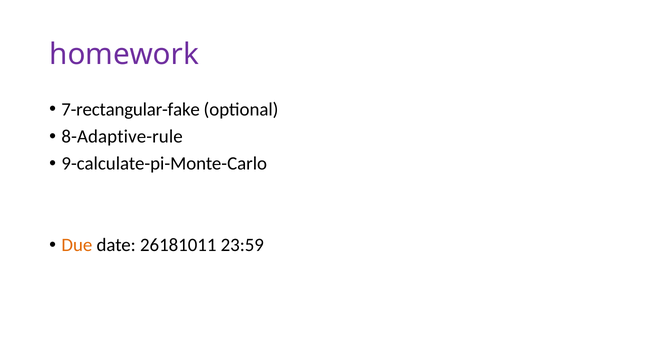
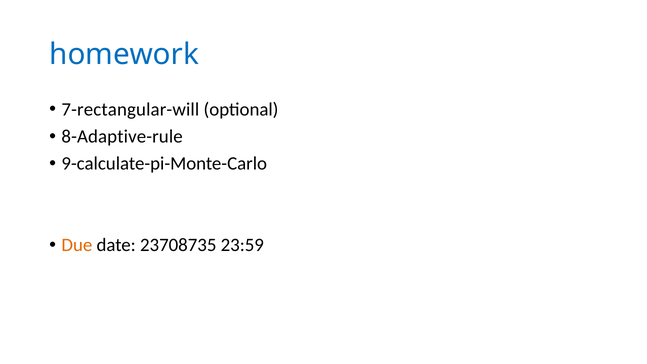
homework colour: purple -> blue (124, 54)
7-rectangular-fake: 7-rectangular-fake -> 7-rectangular-will (130, 109)
26181011: 26181011 -> 23708735 (178, 245)
